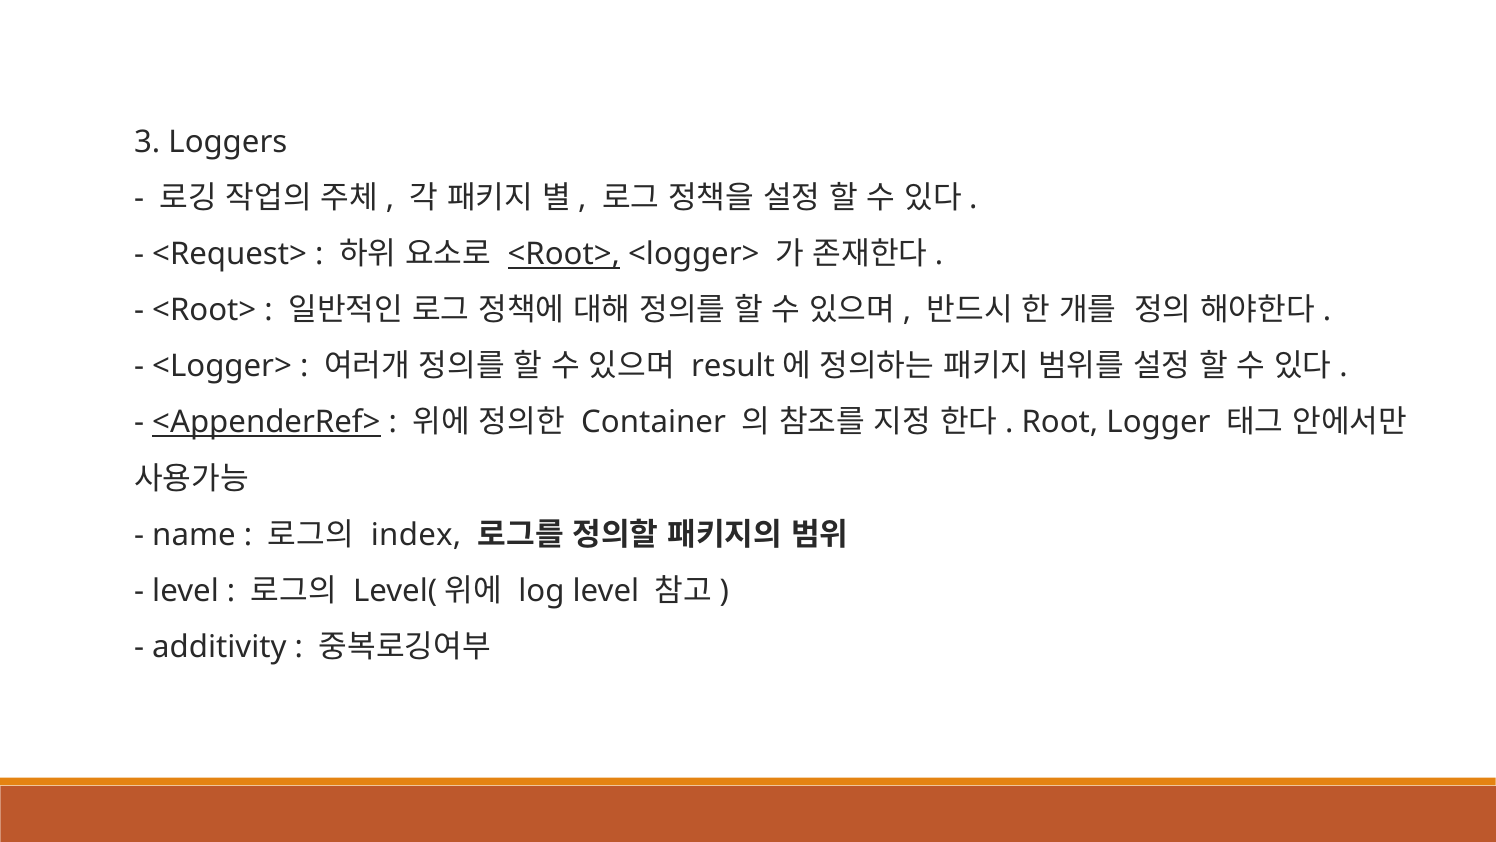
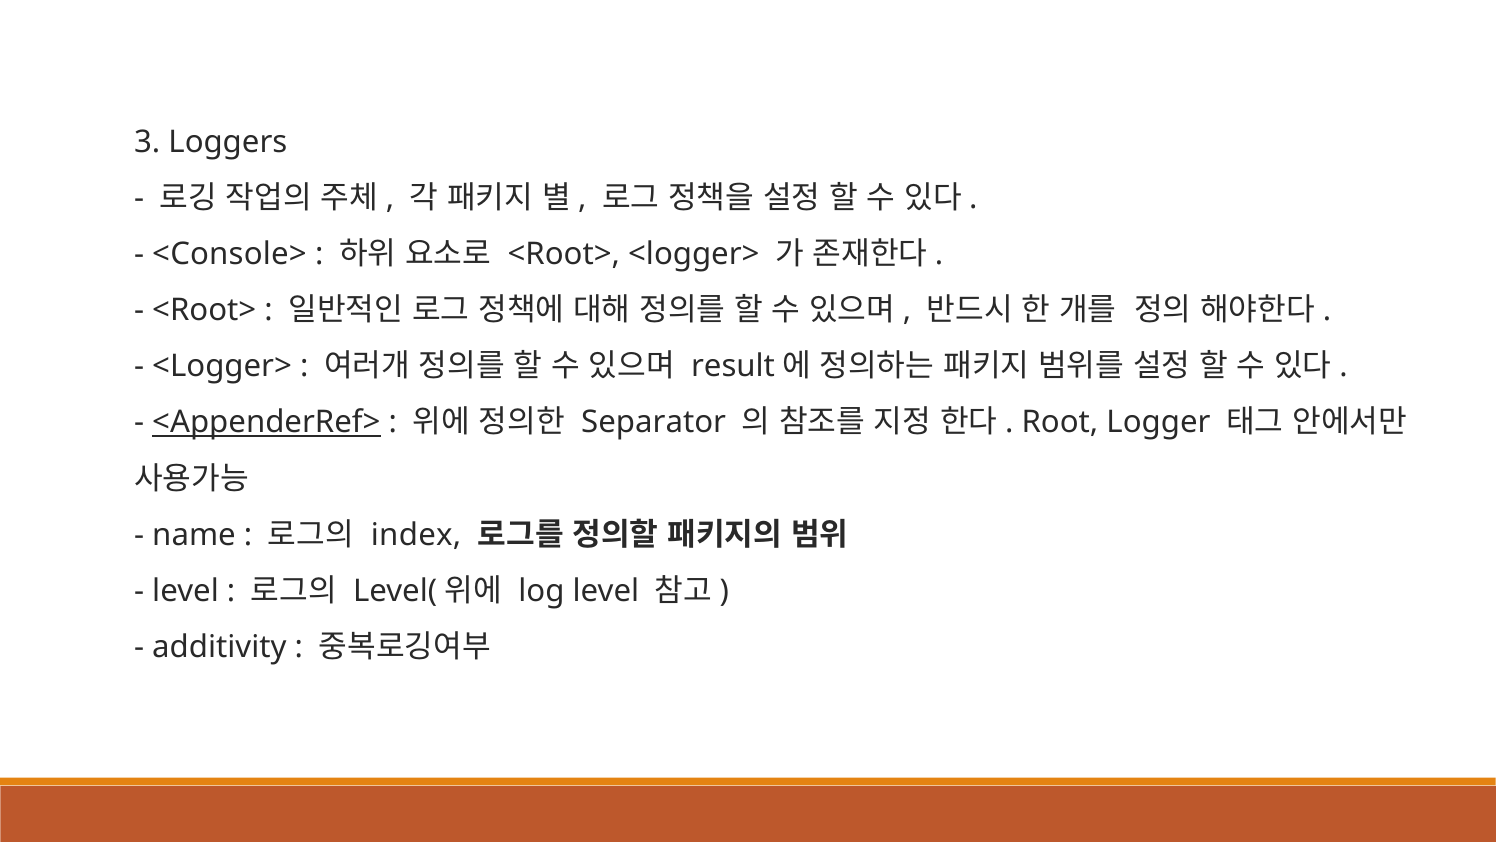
<Request>: <Request> -> <Console> (229, 254)
<Root> underline: present -> none (564, 254)
Container: Container -> Separator (654, 422)
